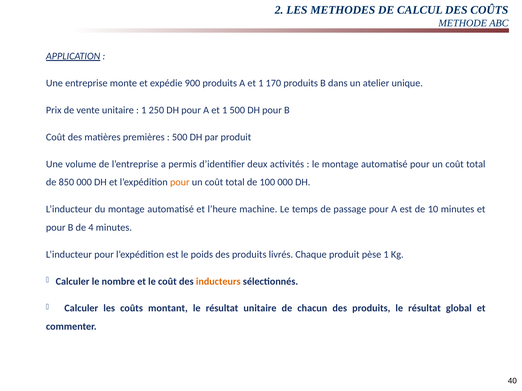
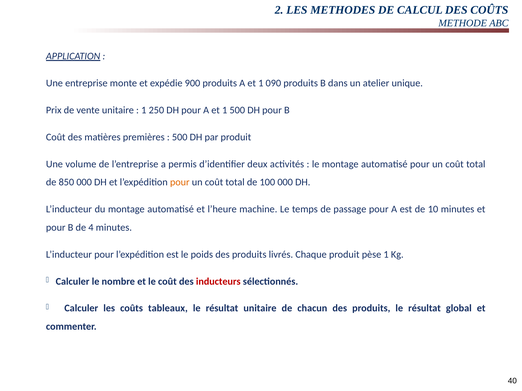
170: 170 -> 090 (273, 83)
inducteurs colour: orange -> red (218, 282)
montant: montant -> tableaux (168, 309)
